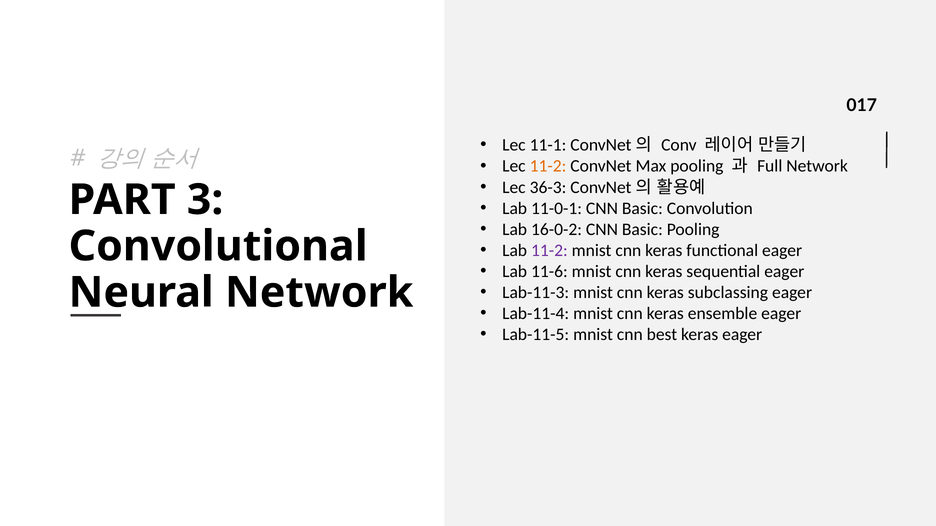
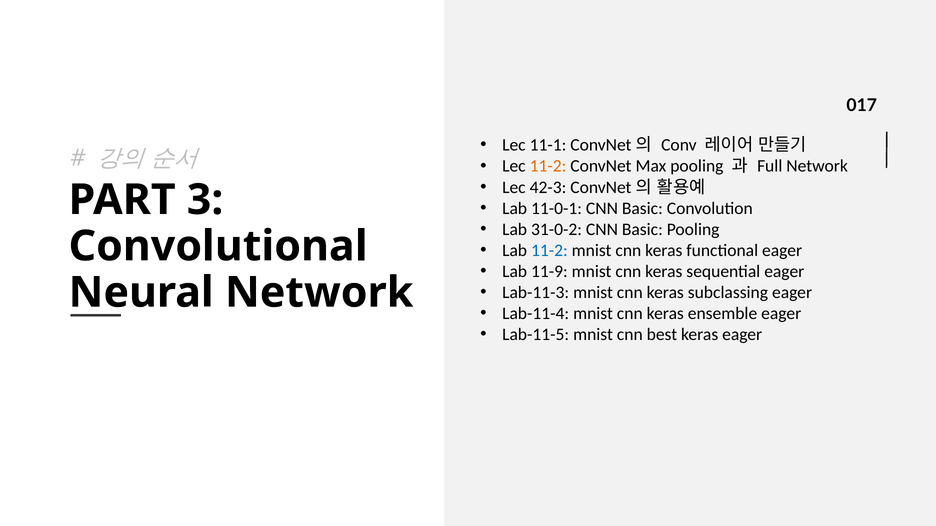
36-3: 36-3 -> 42-3 (548, 187)
16-0-2: 16-0-2 -> 31-0-2 (557, 230)
11-2 colour: purple -> blue (549, 251)
11-6: 11-6 -> 11-9 (549, 272)
